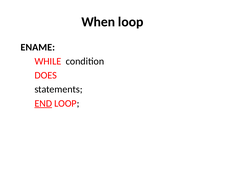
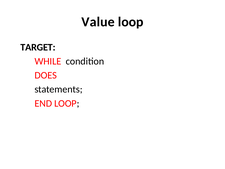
When: When -> Value (98, 22)
ENAME: ENAME -> TARGET (38, 47)
END underline: present -> none (43, 103)
